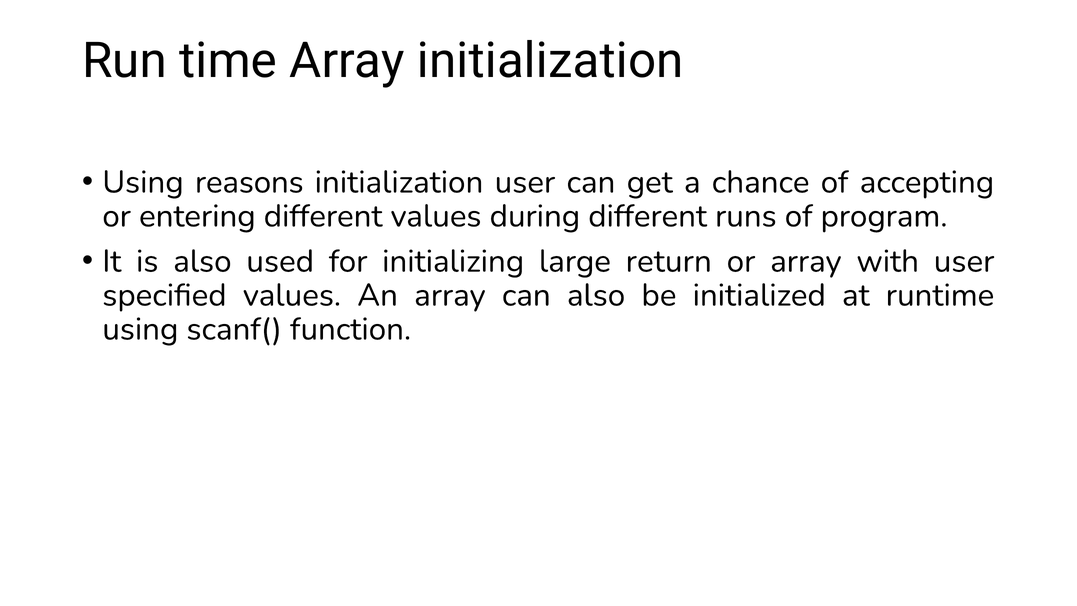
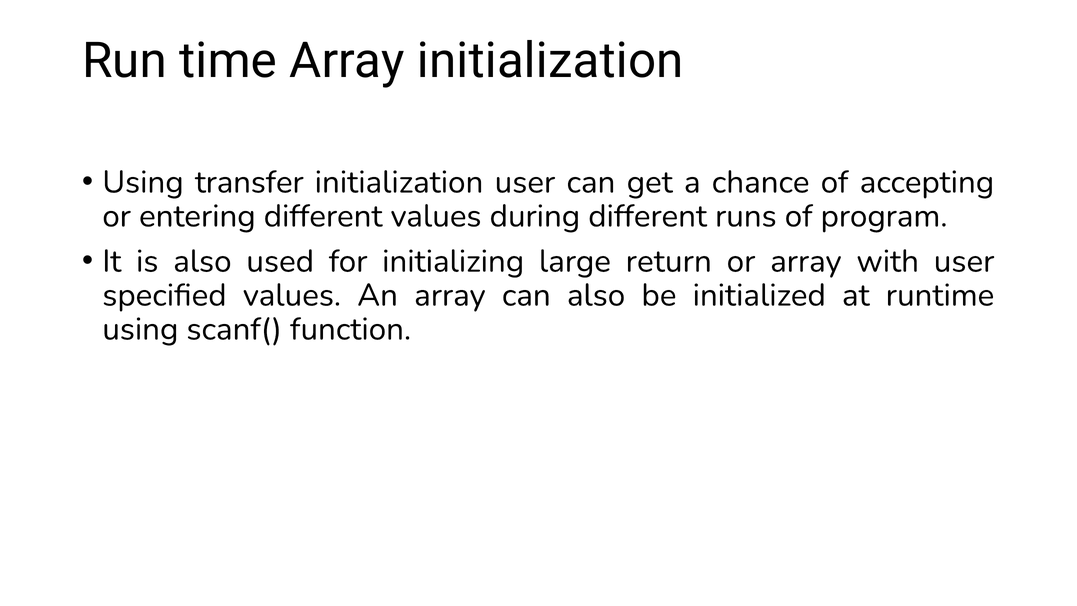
reasons: reasons -> transfer (249, 182)
